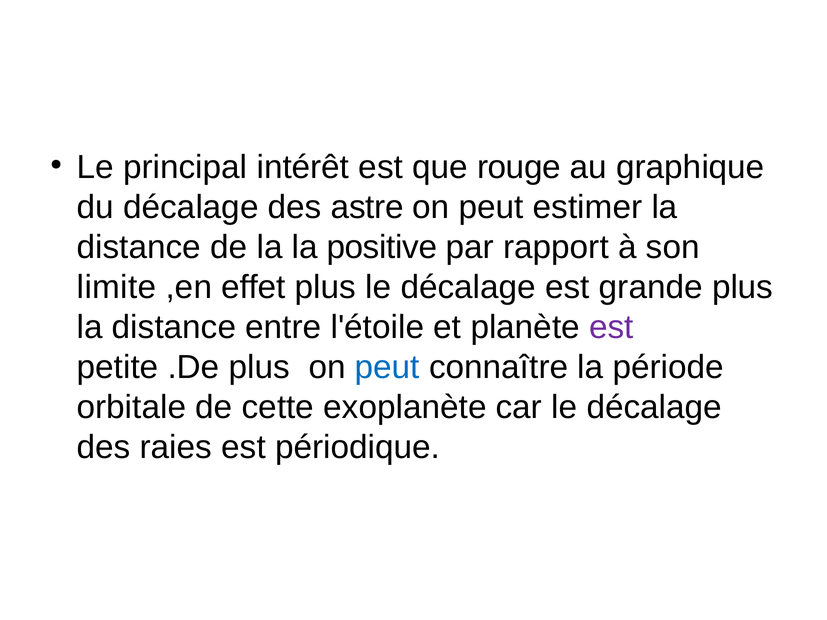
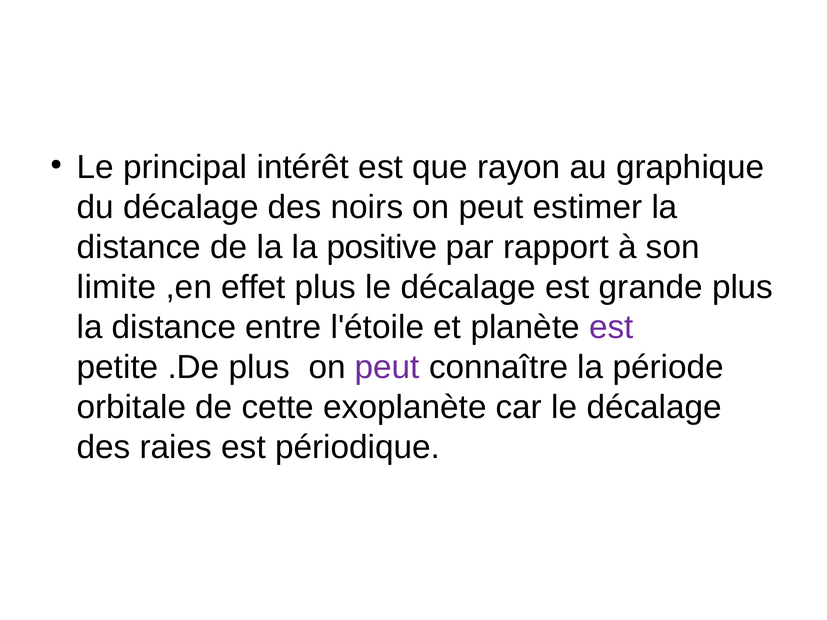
rouge: rouge -> rayon (519, 167)
astre: astre -> noirs (367, 207)
peut colour: blue -> purple (387, 368)
